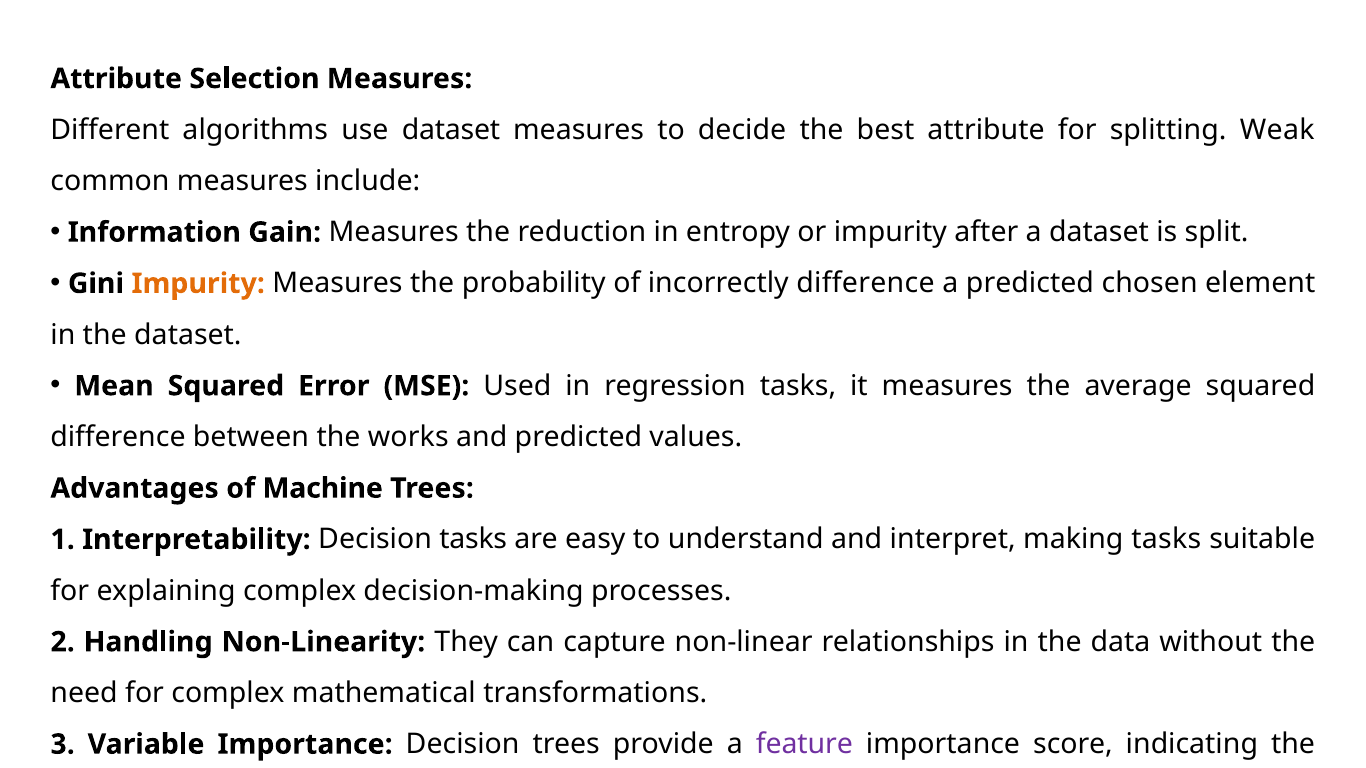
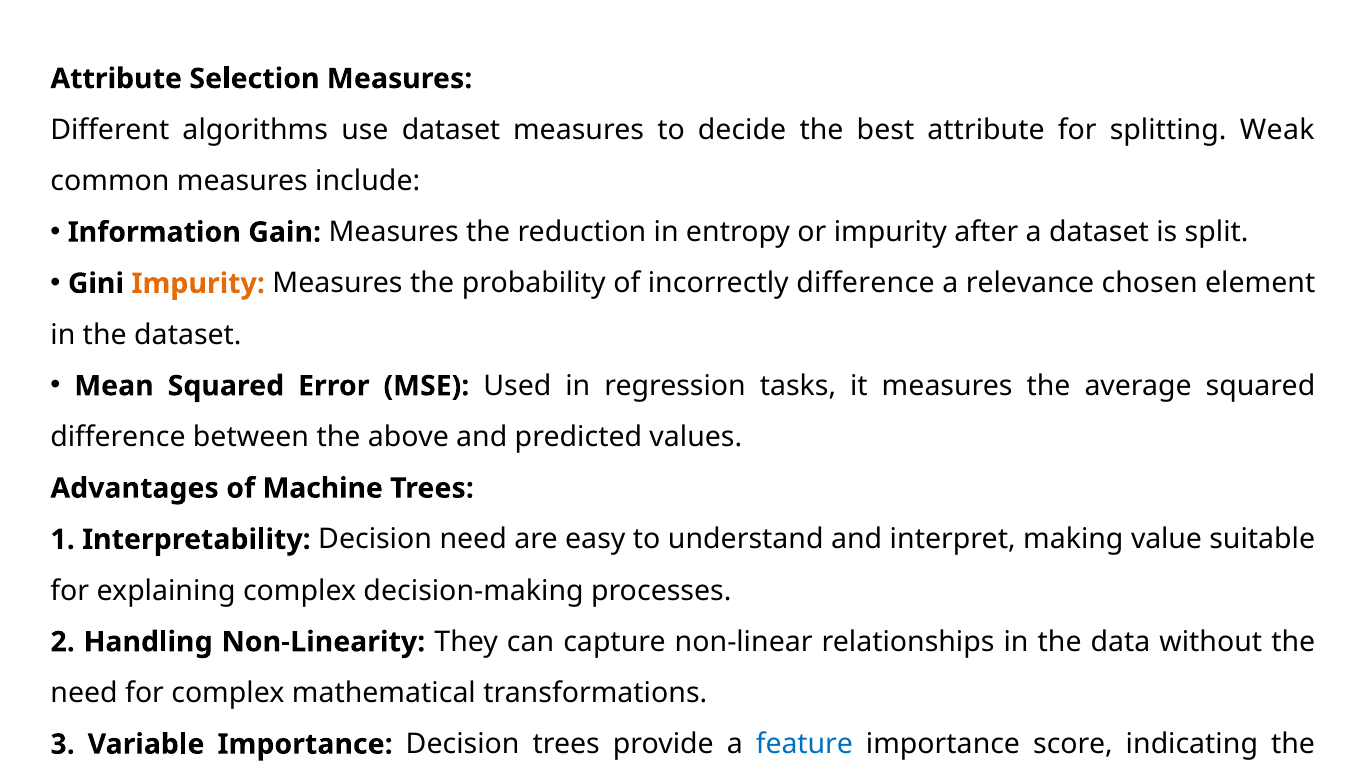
a predicted: predicted -> relevance (1030, 284)
works: works -> above (408, 437)
Decision tasks: tasks -> need (473, 540)
making tasks: tasks -> value (1166, 540)
feature colour: purple -> blue (804, 745)
